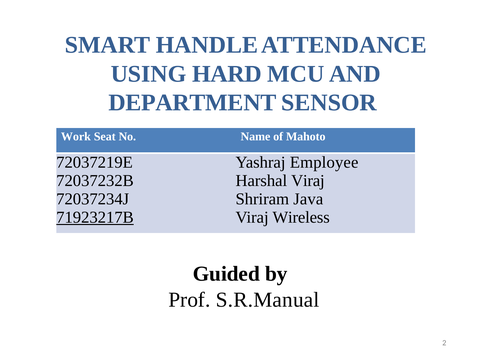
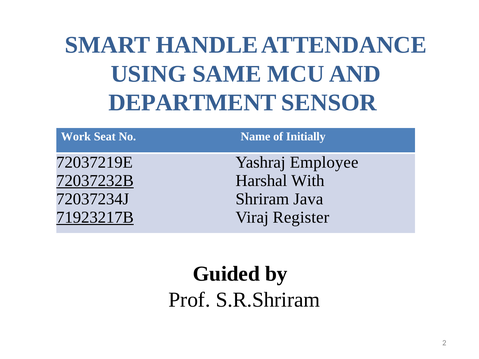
HARD: HARD -> SAME (227, 74)
Mahoto: Mahoto -> Initially (306, 137)
72037232B underline: none -> present (95, 181)
Harshal Viraj: Viraj -> With (308, 181)
Wireless: Wireless -> Register (301, 218)
S.R.Manual: S.R.Manual -> S.R.Shriram (268, 300)
